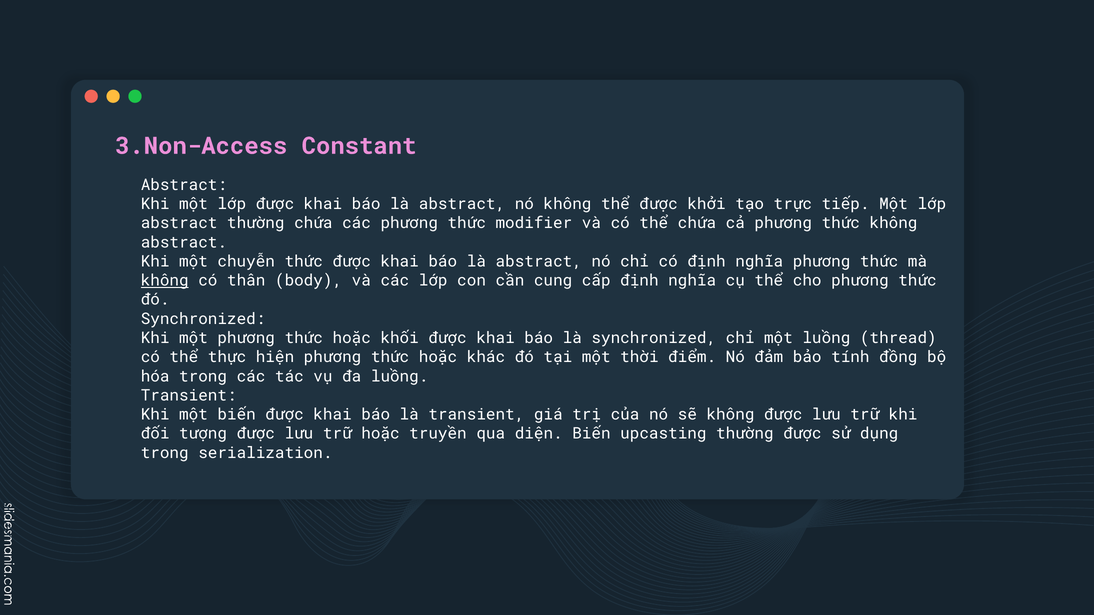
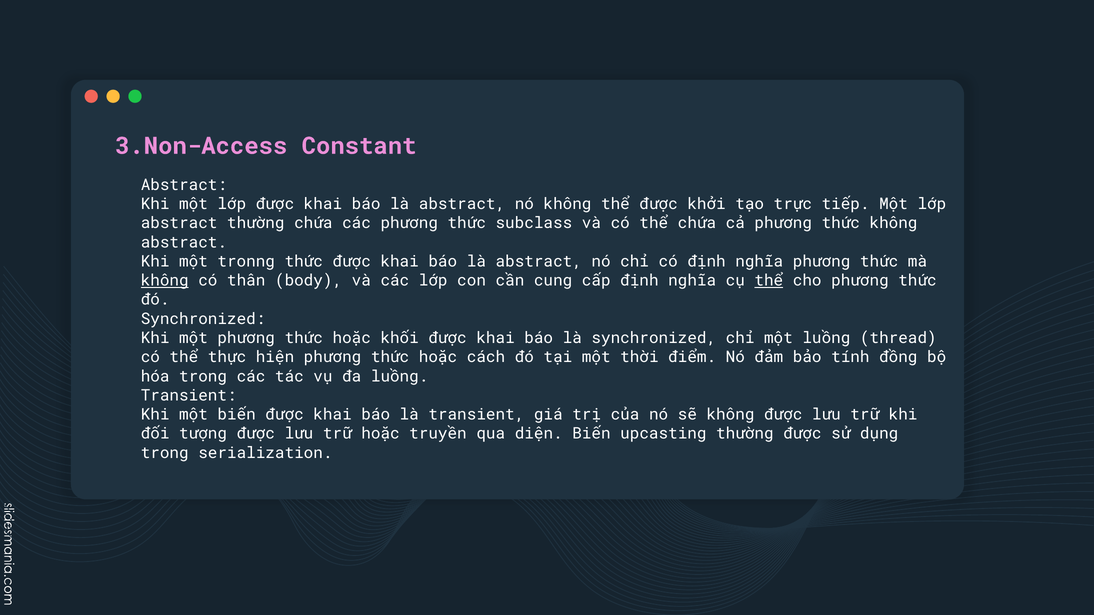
modifier: modifier -> subclass (534, 223)
chuyễn: chuyễn -> tronng (246, 262)
thể underline: none -> present (769, 281)
khác: khác -> cách (486, 357)
